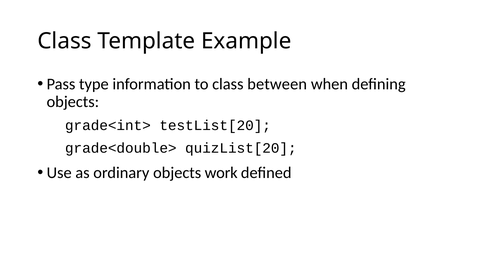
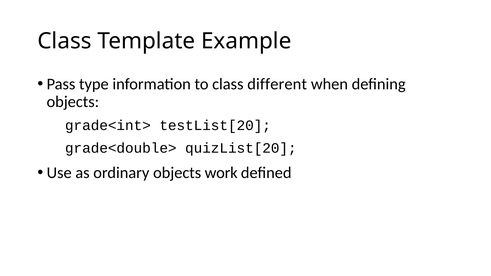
between: between -> different (277, 84)
